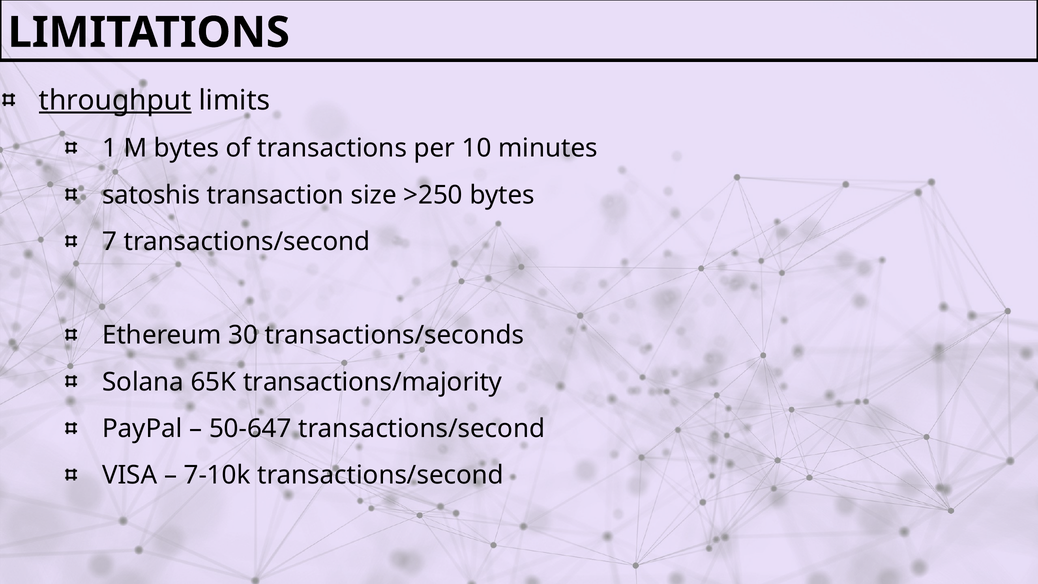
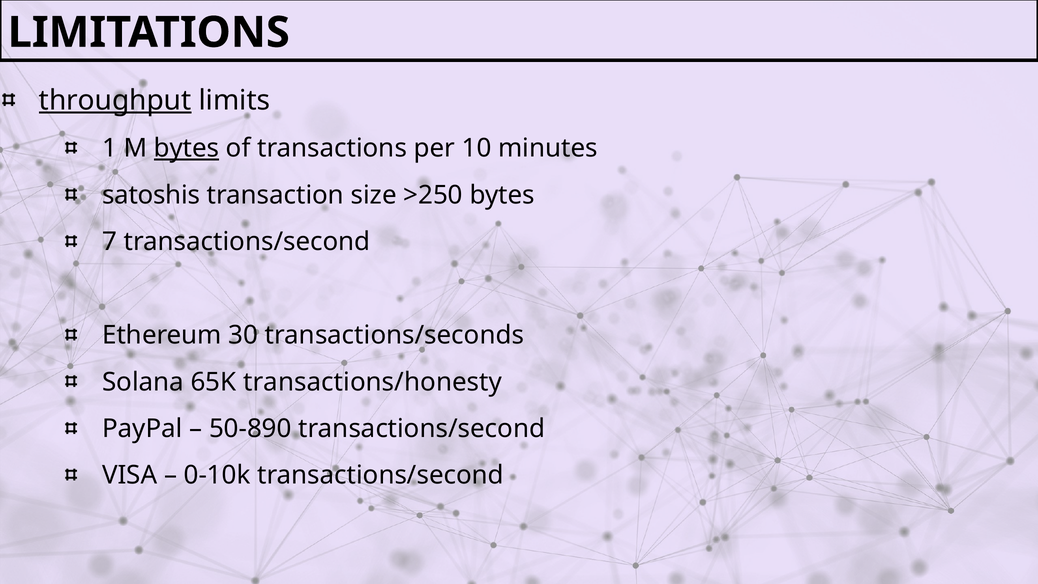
bytes underline: none -> present (187, 148)
transactions/majority: transactions/majority -> transactions/honesty (373, 382)
50-647: 50-647 -> 50-890 (250, 429)
7-10k: 7-10k -> 0-10k (217, 475)
